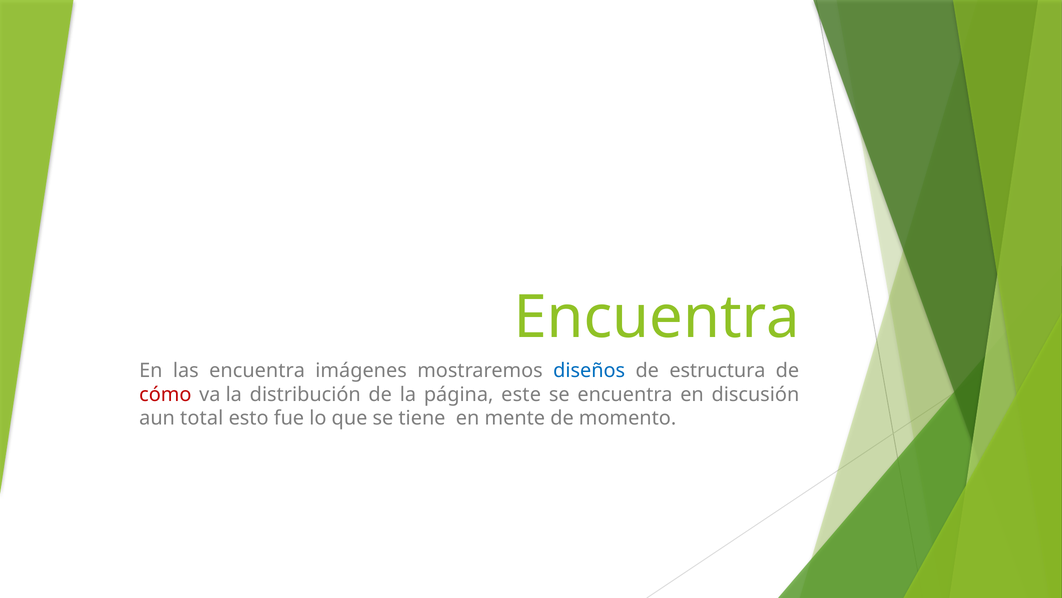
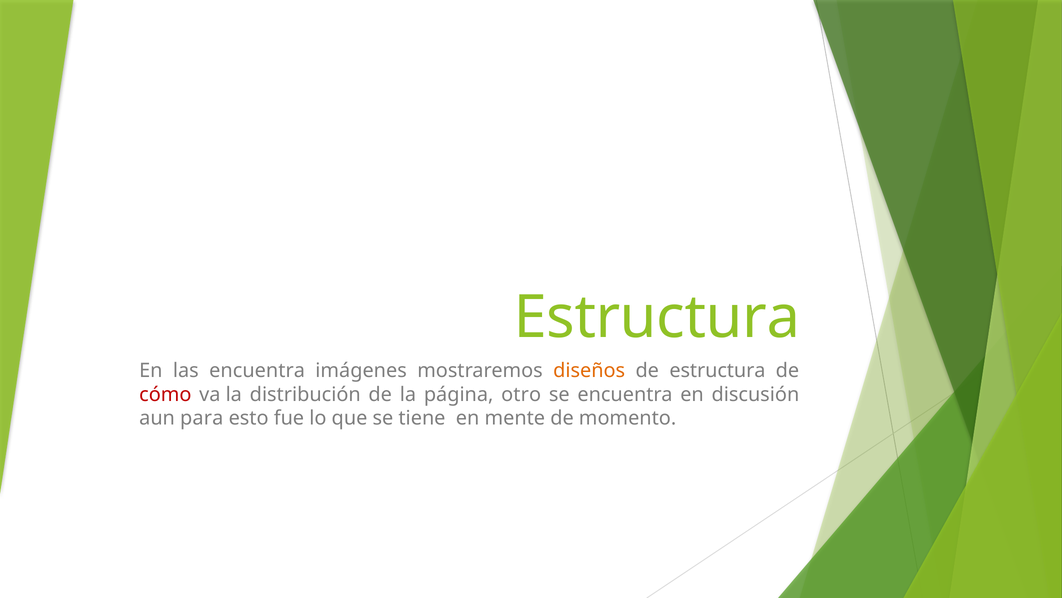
Encuentra: Encuentra -> Estructura (657, 317)
diseños colour: blue -> orange (589, 370)
este: este -> otro (521, 394)
total: total -> para (202, 418)
